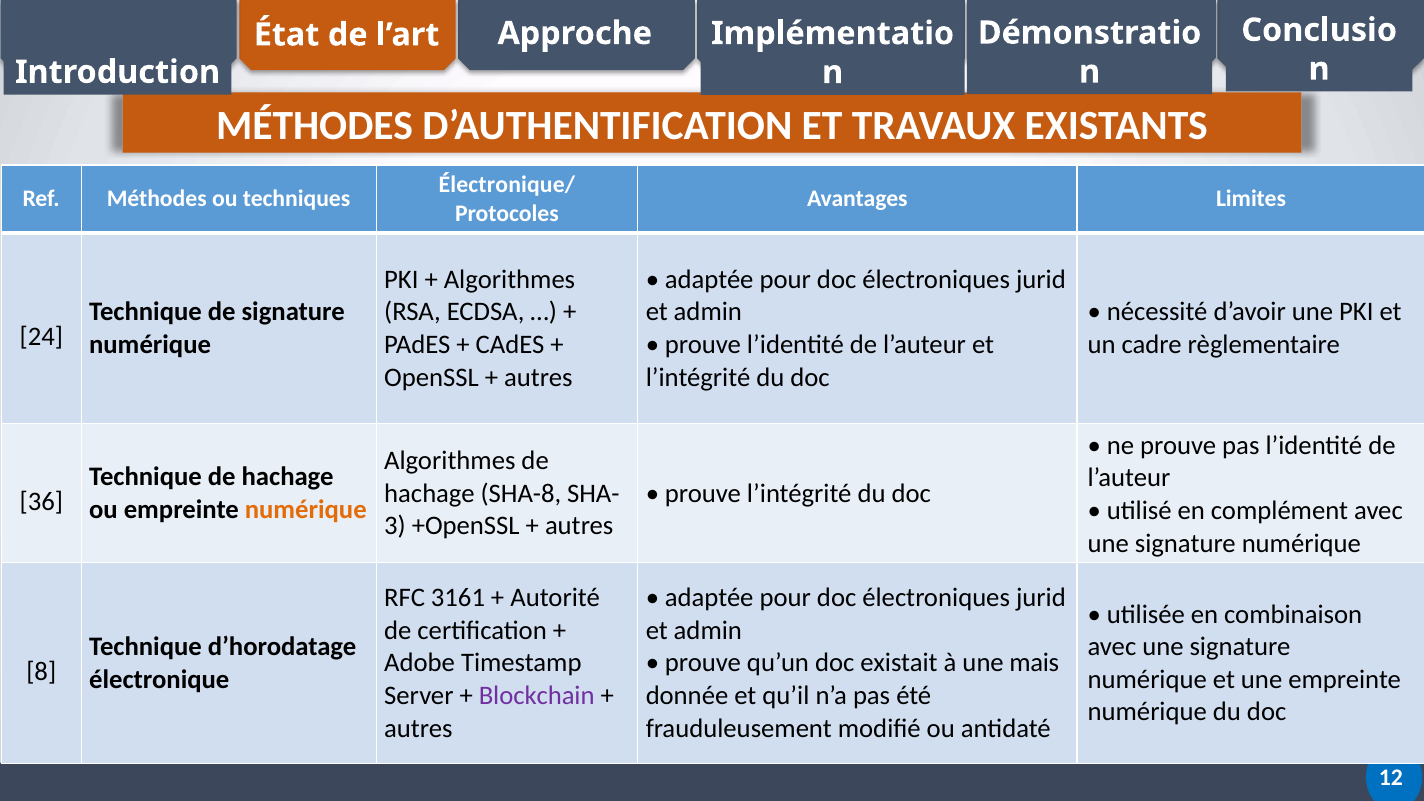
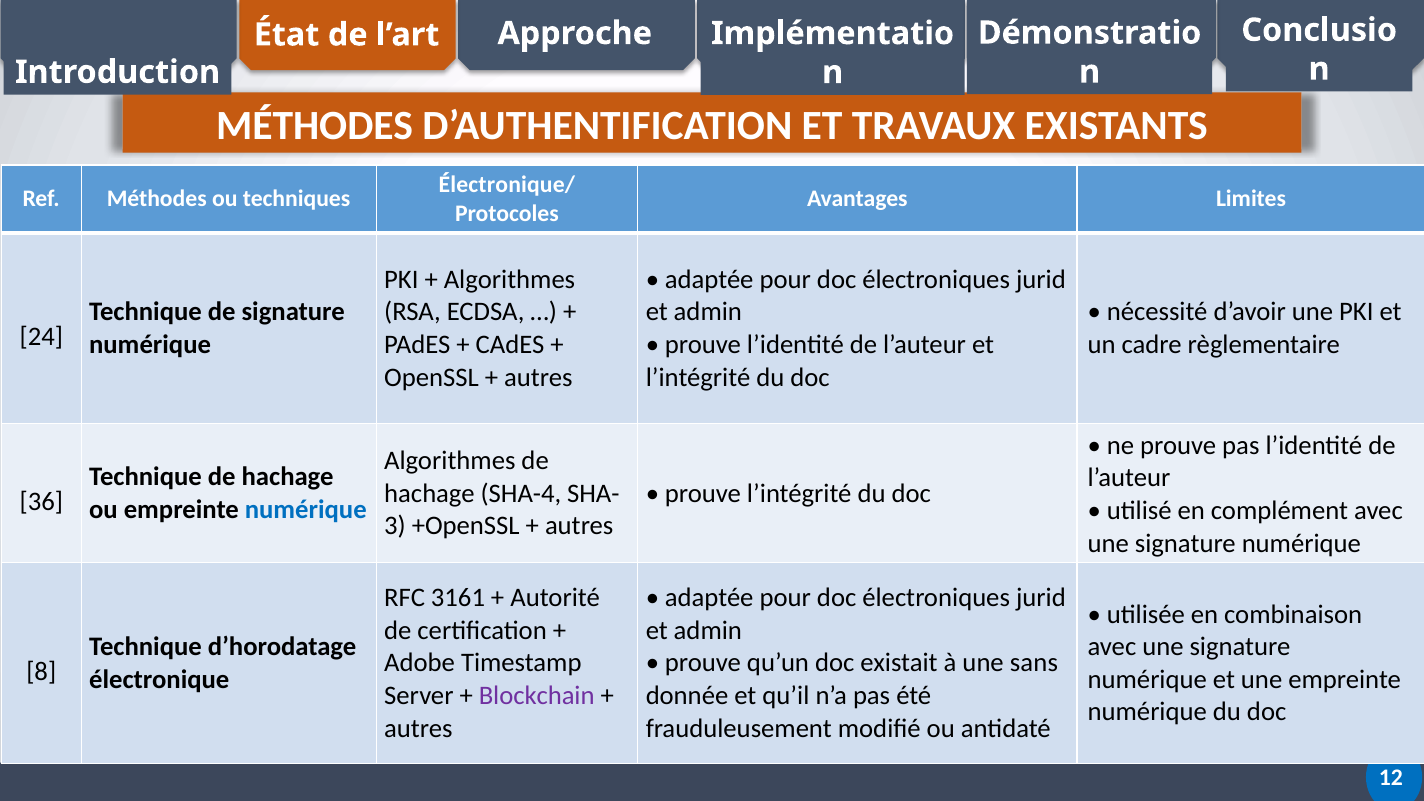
SHA-8: SHA-8 -> SHA-4 (521, 493)
numérique colour: orange -> blue (306, 510)
mais: mais -> sans (1034, 663)
